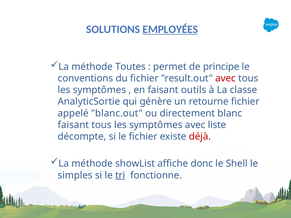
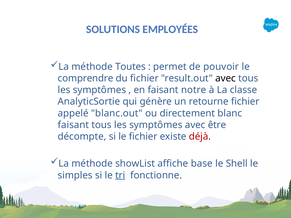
EMPLOYÉES underline: present -> none (170, 29)
principe: principe -> pouvoir (221, 67)
conventions: conventions -> comprendre (86, 78)
avec colour: red -> black (226, 78)
outils: outils -> notre (194, 90)
liste: liste -> être (217, 125)
donc: donc -> base (202, 164)
